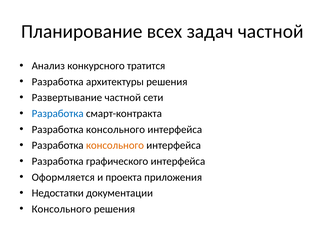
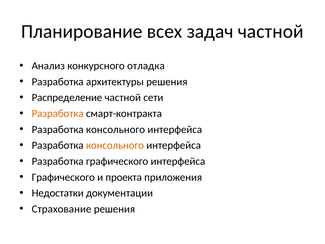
тратится: тратится -> отладка (146, 66)
Развертывание: Развертывание -> Распределение (67, 98)
Разработка colour: blue -> orange (58, 113)
Оформляется: Оформляется -> Графического (63, 177)
Консольного: Консольного -> Страхование (62, 209)
